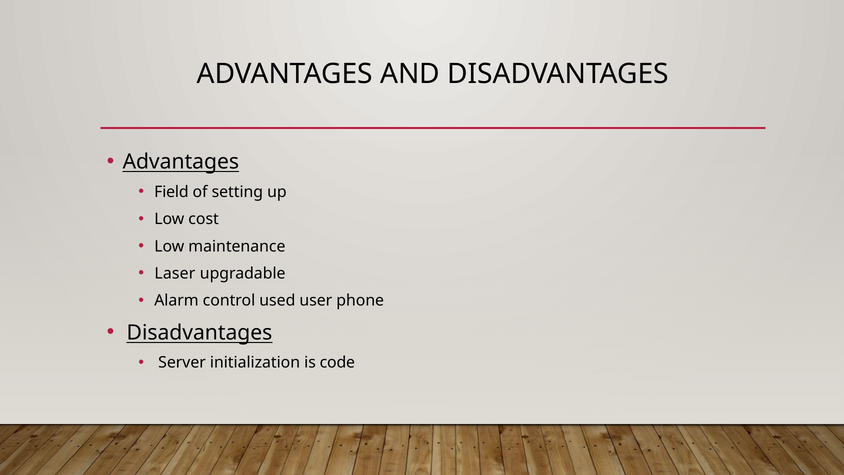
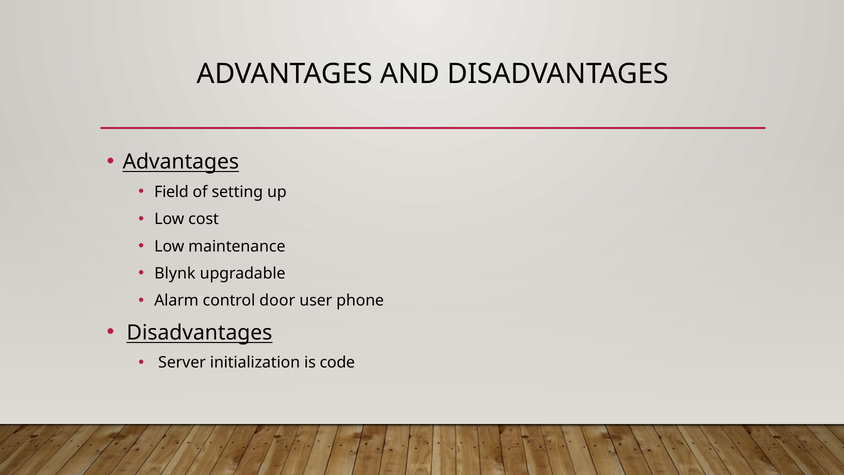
Laser: Laser -> Blynk (175, 273)
used: used -> door (277, 301)
